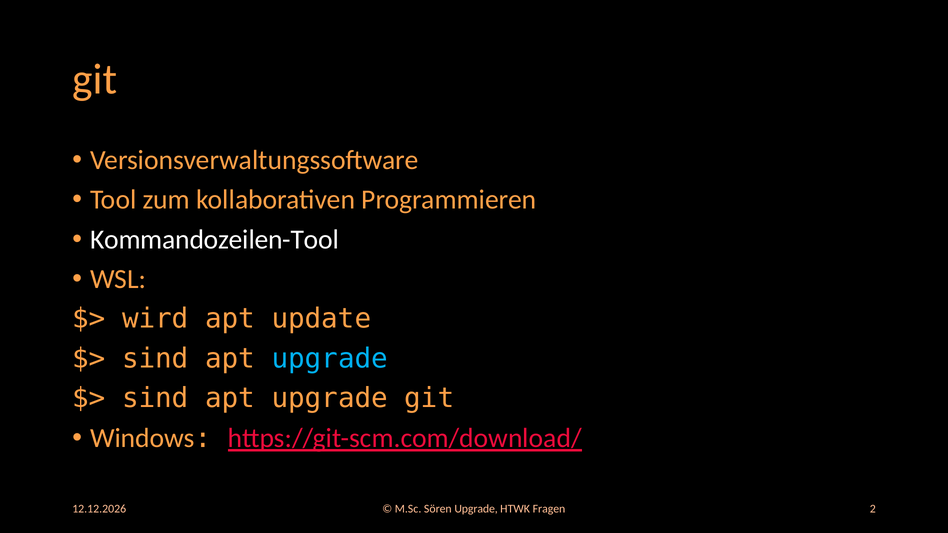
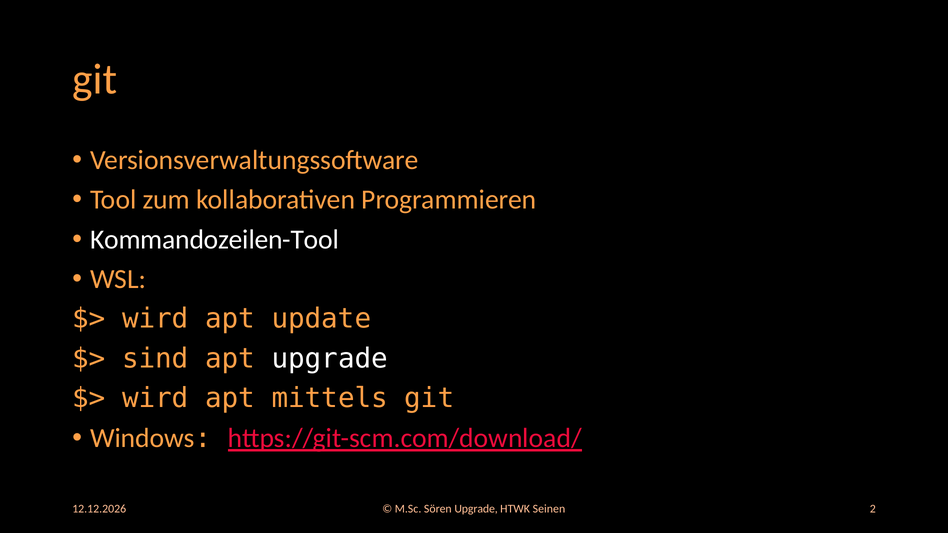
upgrade colour: light blue -> white (330, 359)
sind: sind -> wird (155, 398)
upgrade: upgrade -> mittels (330, 398)
Fragen: Fragen -> Seinen (549, 509)
